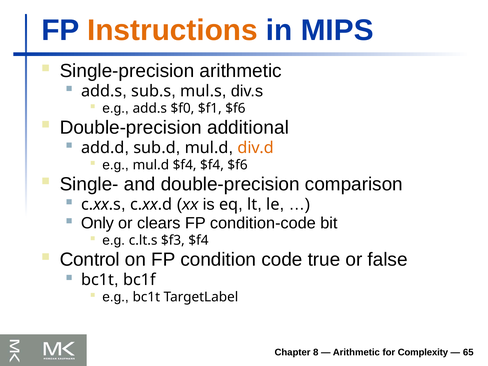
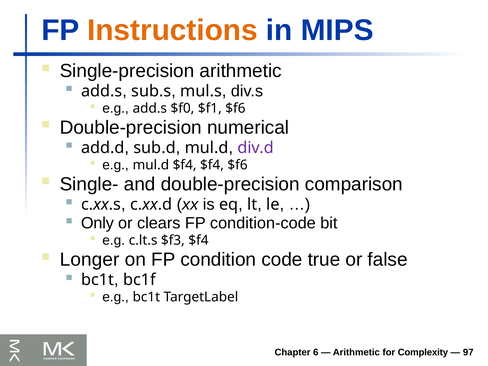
additional: additional -> numerical (248, 127)
div.d colour: orange -> purple (256, 148)
Control: Control -> Longer (90, 260)
8: 8 -> 6 (316, 352)
65: 65 -> 97 (468, 352)
